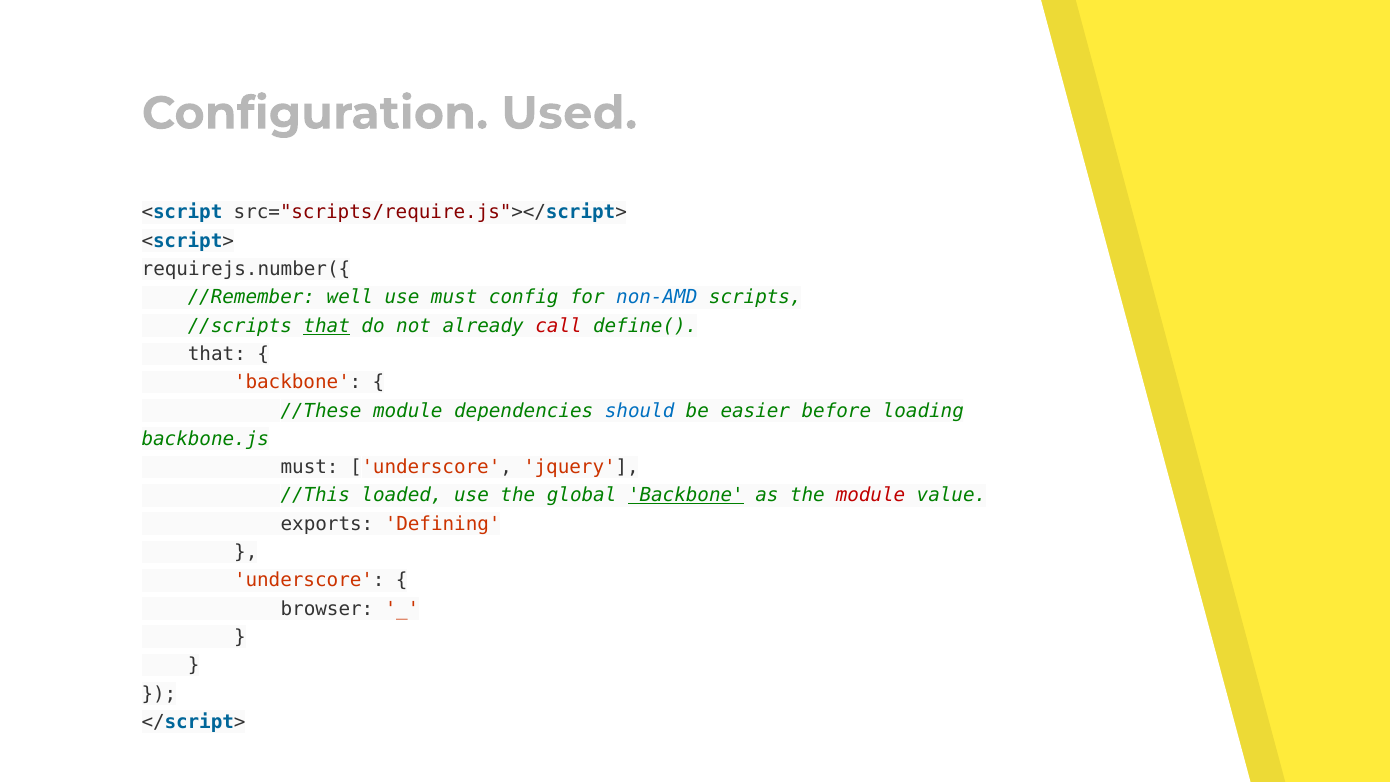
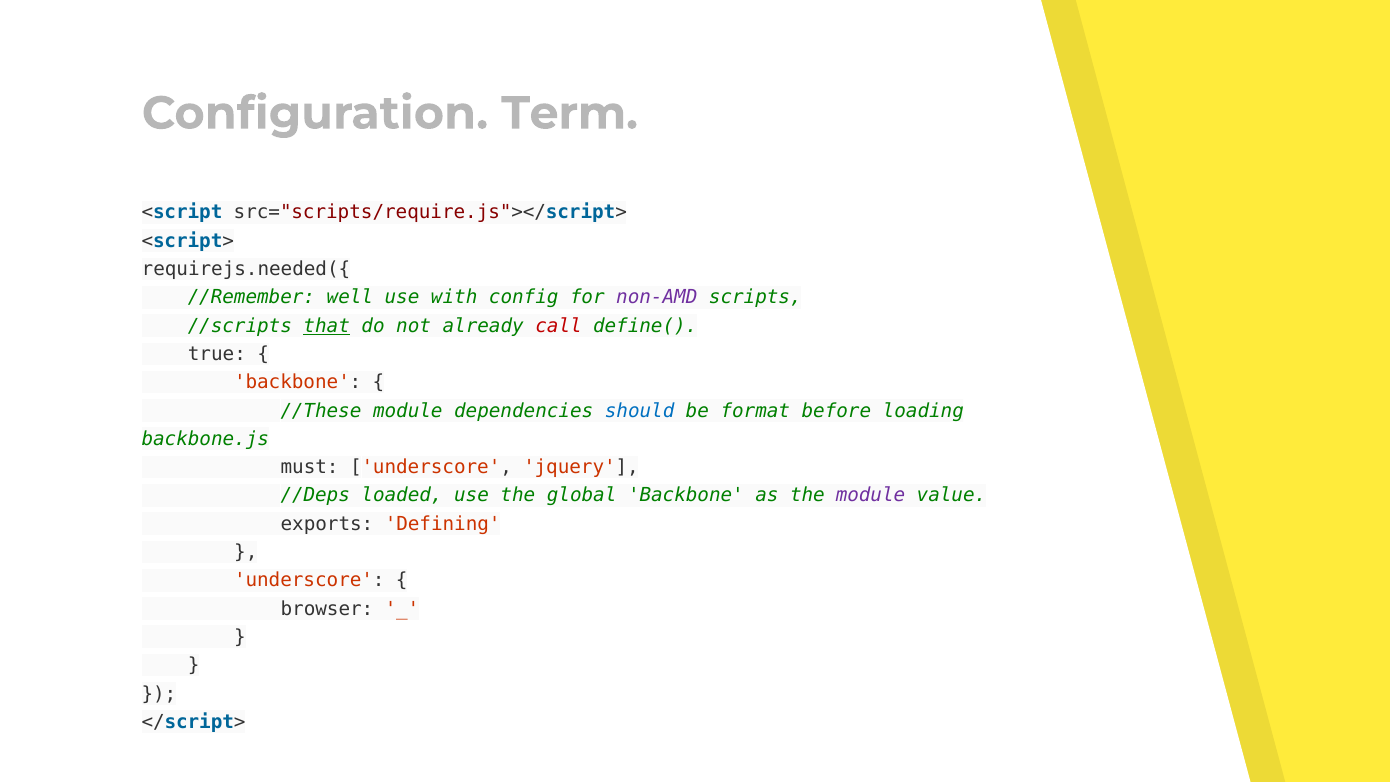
Used: Used -> Term (570, 113)
requirejs.number({: requirejs.number({ -> requirejs.needed({ (246, 269)
use must: must -> with (454, 297)
non-AMD colour: blue -> purple (657, 297)
that: that -> true (217, 354)
easier: easier -> format (755, 411)
//This: //This -> //Deps (315, 496)
Backbone underline: present -> none (686, 496)
module colour: red -> purple (871, 496)
